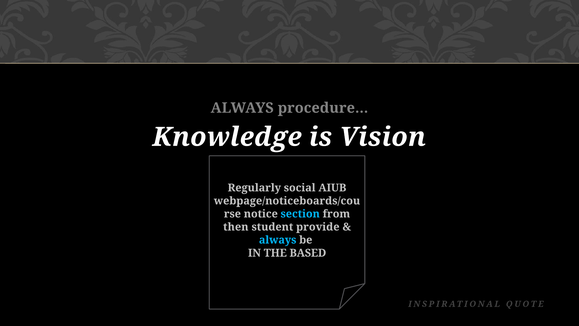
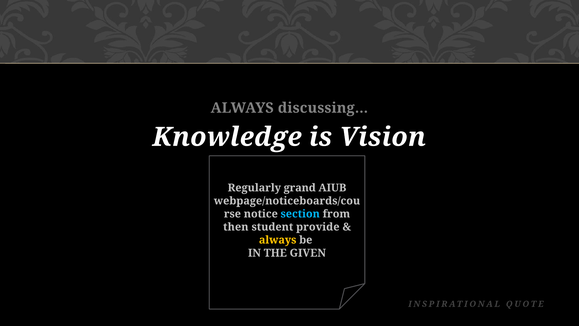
procedure…: procedure… -> discussing… (323, 108)
social: social -> grand (300, 188)
always colour: light blue -> yellow (278, 240)
BASED: BASED -> GIVEN (308, 253)
